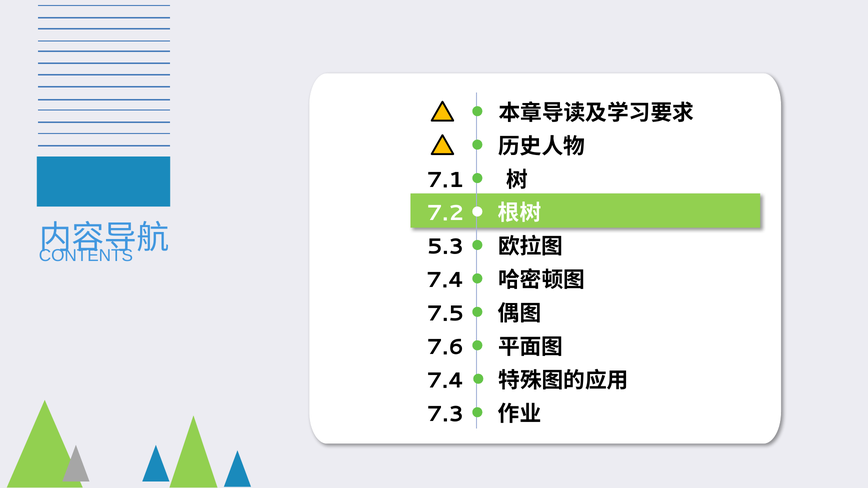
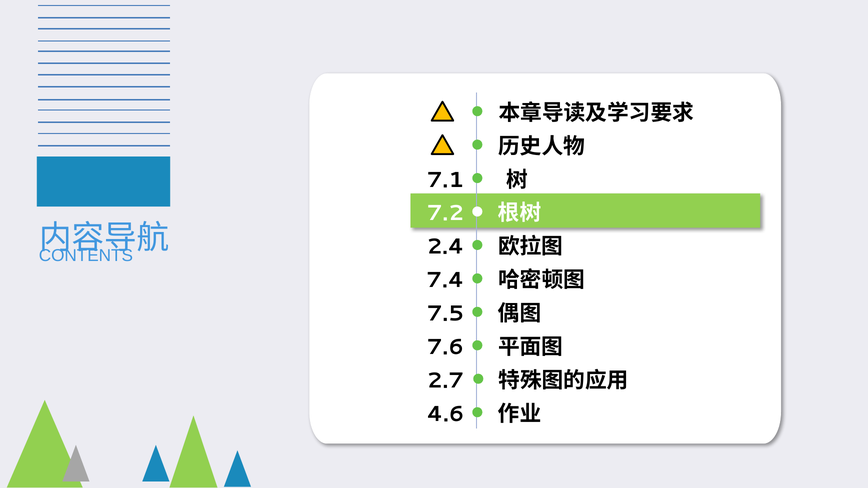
5.3: 5.3 -> 2.4 (446, 247)
7.4: 7.4 -> 2.7 (445, 381)
7.3: 7.3 -> 4.6 (446, 414)
